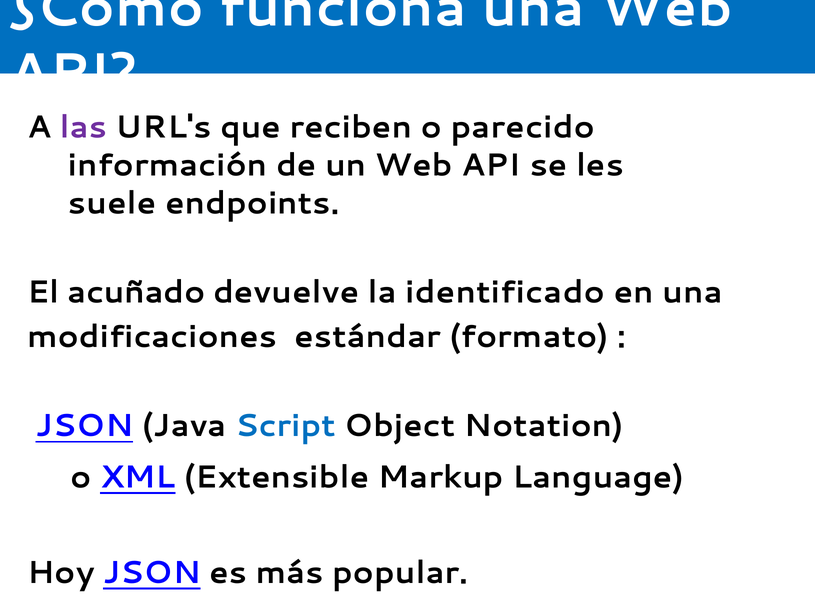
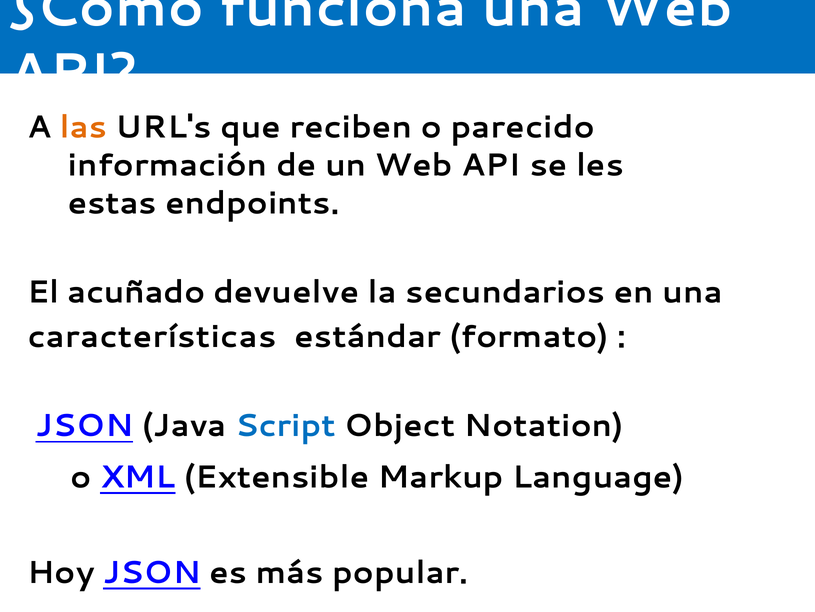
las colour: purple -> orange (83, 127)
suele: suele -> estas (112, 203)
identificado: identificado -> secundarios (505, 292)
modificaciones: modificaciones -> características (152, 336)
